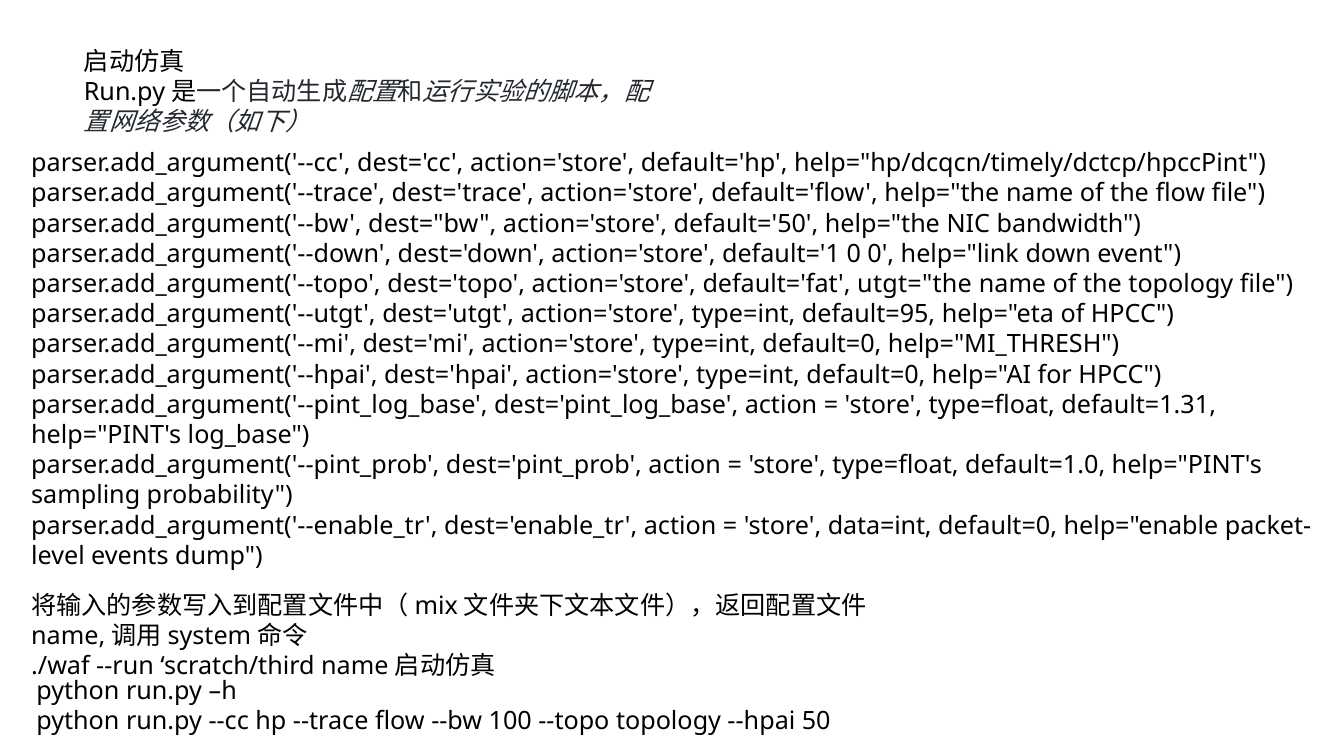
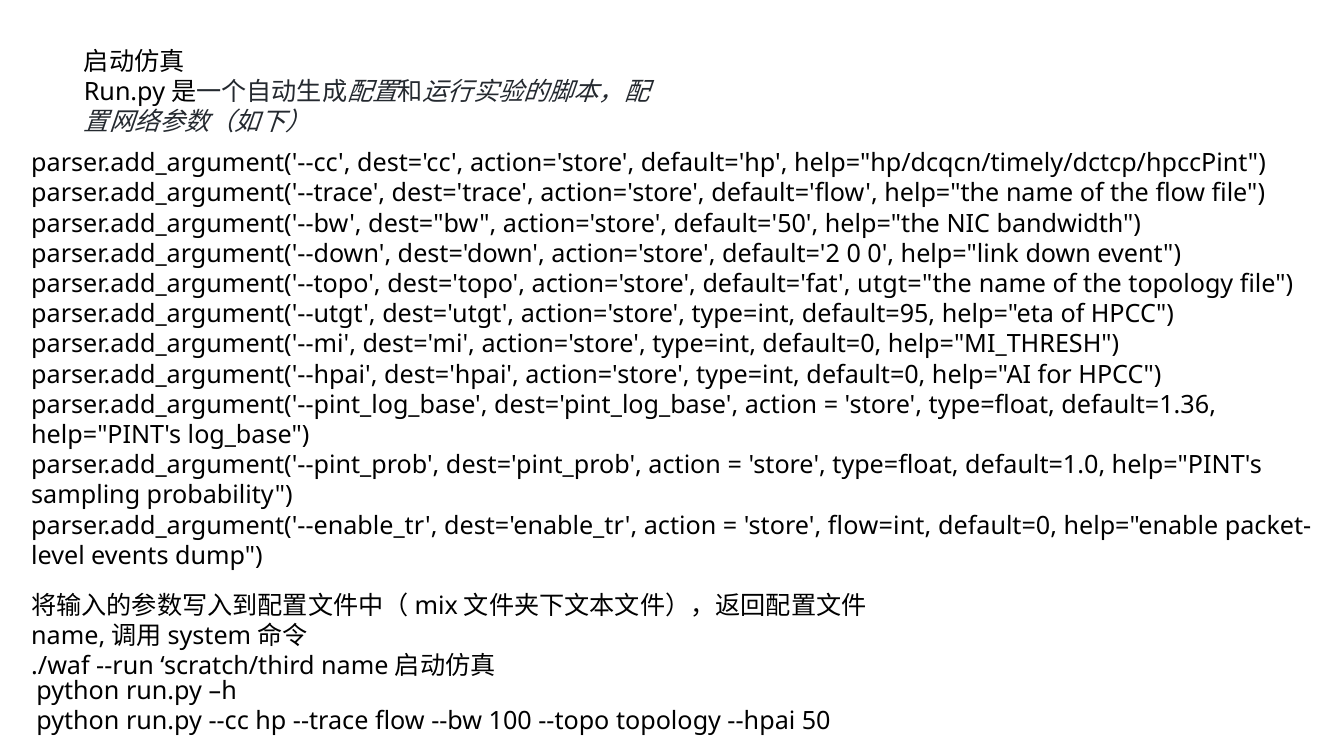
default='1: default='1 -> default='2 (781, 254)
default=1.31: default=1.31 -> default=1.36 (1139, 405)
data=int: data=int -> flow=int (880, 526)
